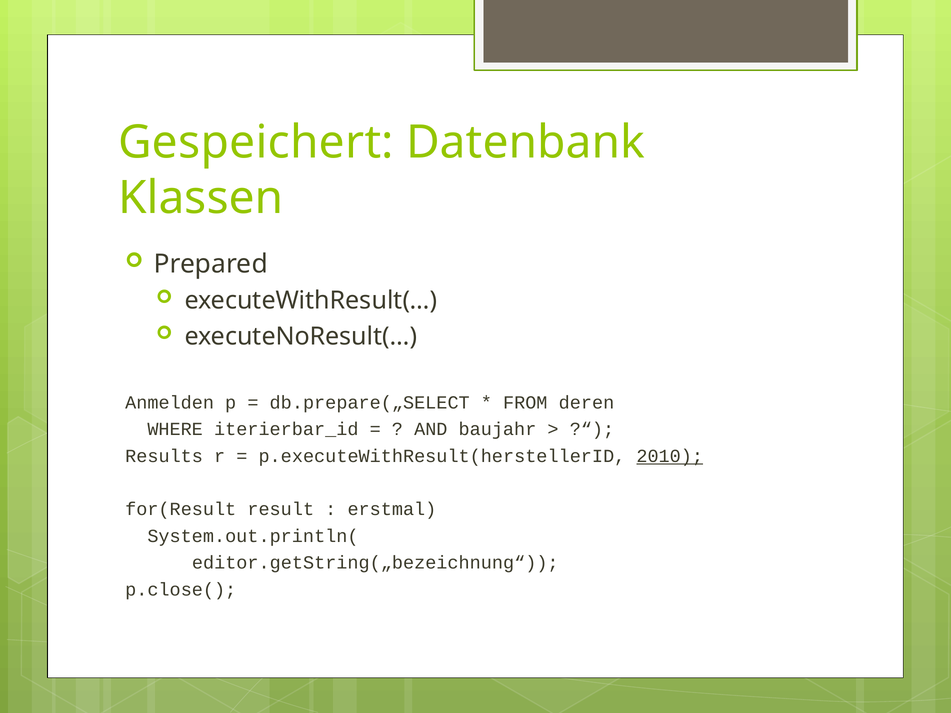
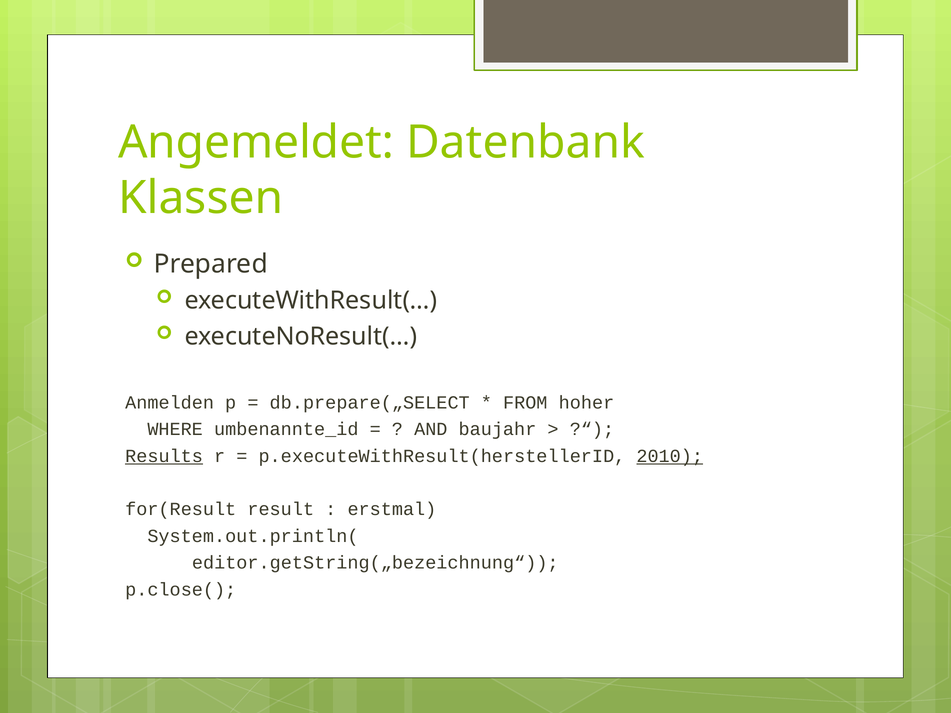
Gespeichert: Gespeichert -> Angemeldet (256, 143)
deren: deren -> hoher (586, 403)
iterierbar_id: iterierbar_id -> umbenannte_id (286, 429)
Results underline: none -> present (164, 456)
